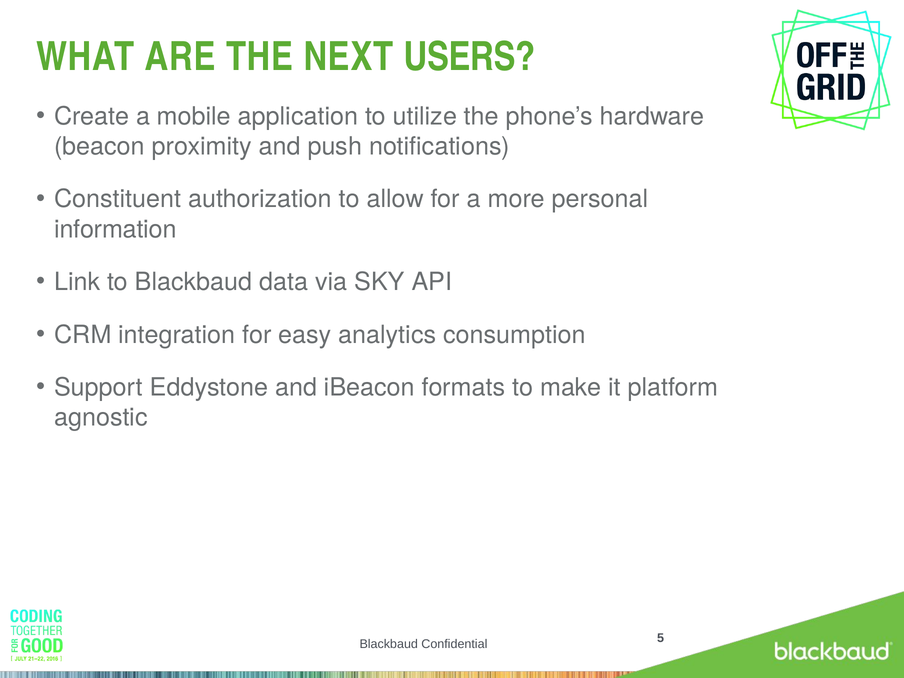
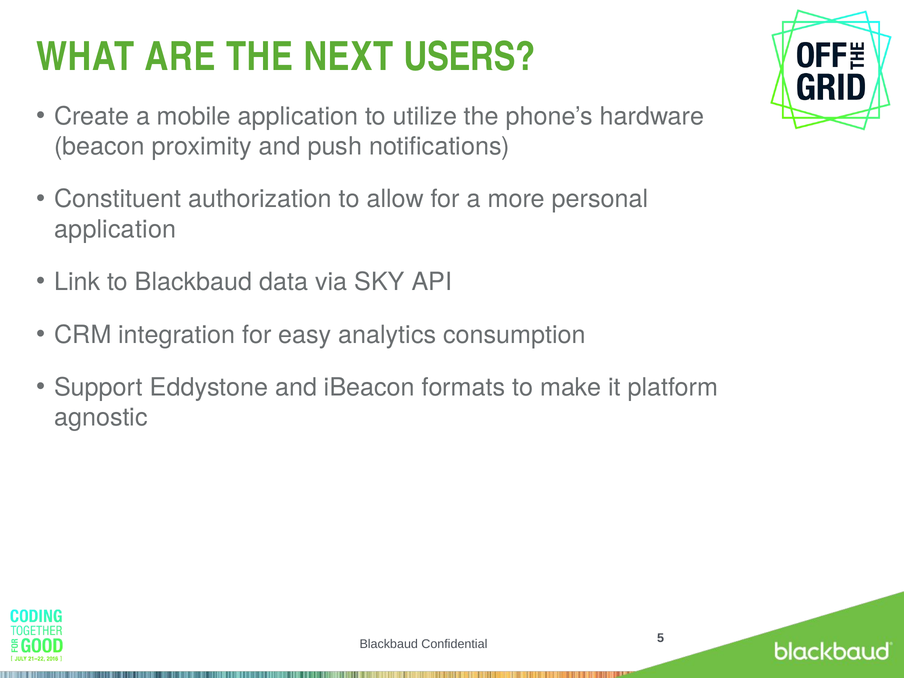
information: information -> application (115, 229)
